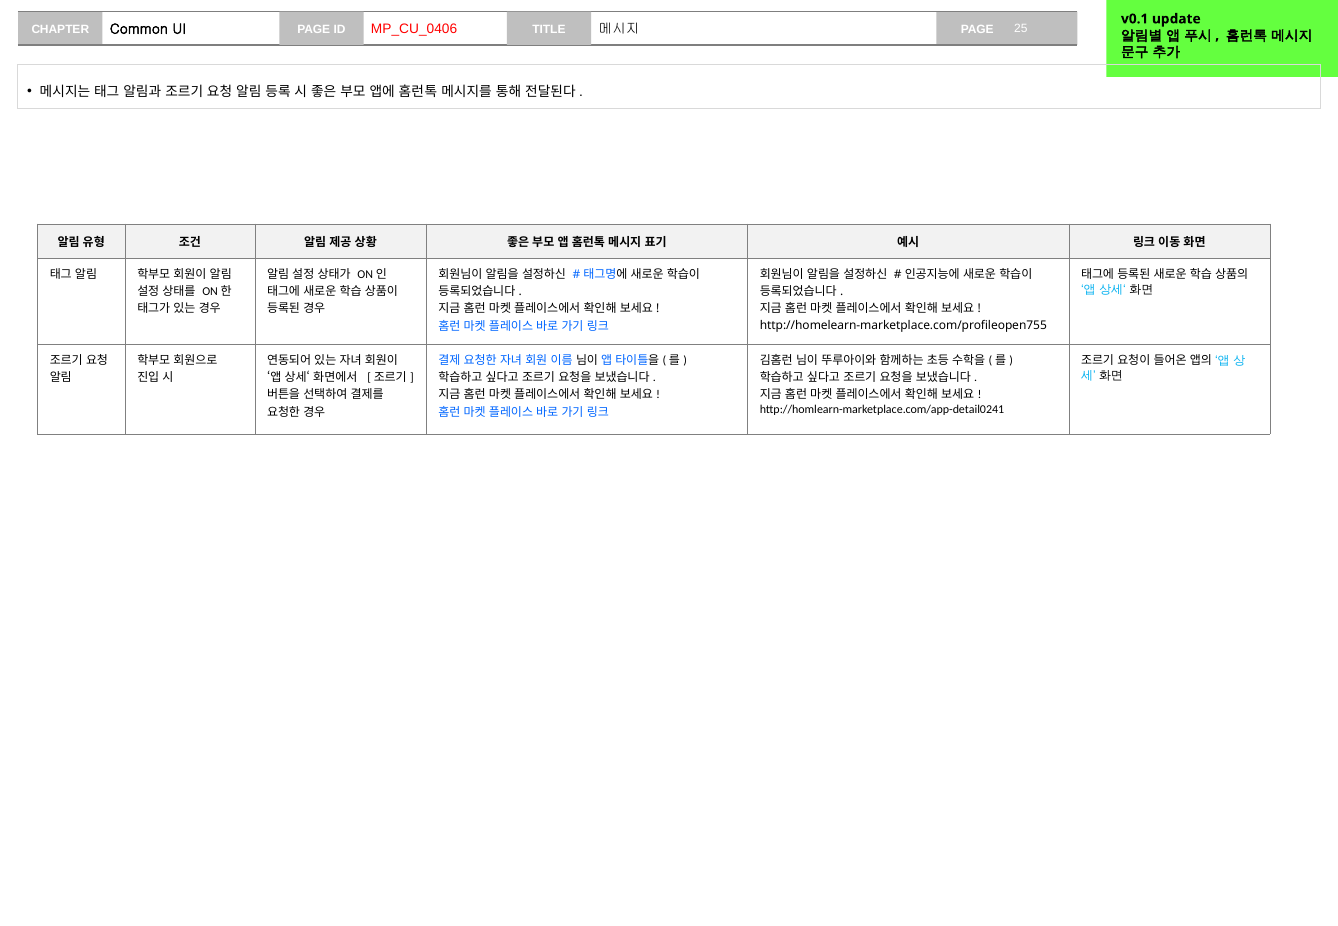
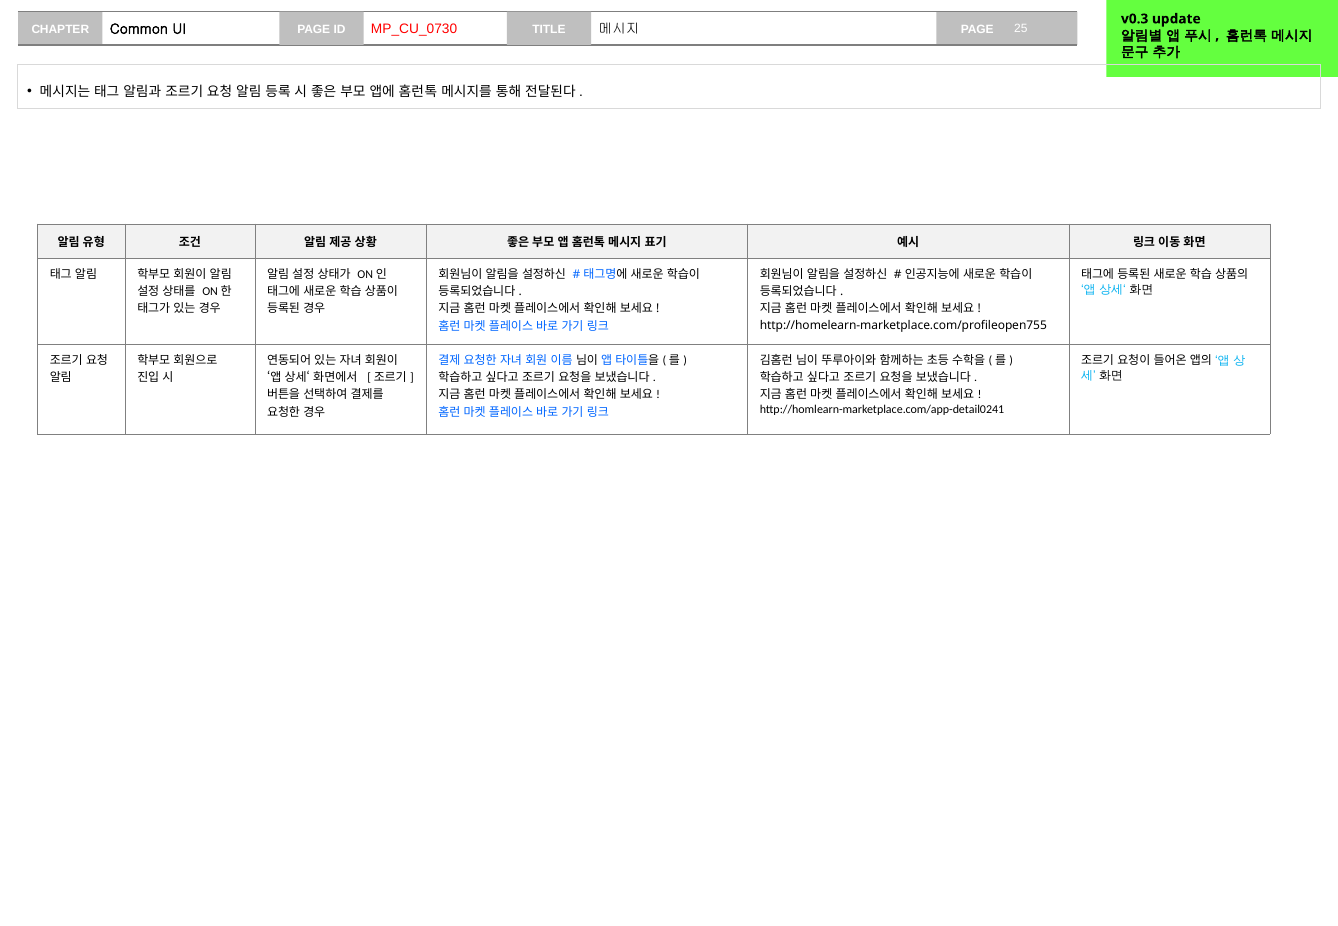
v0.1: v0.1 -> v0.3 (1135, 19)
MP_CU_0406: MP_CU_0406 -> MP_CU_0730 (414, 29)
